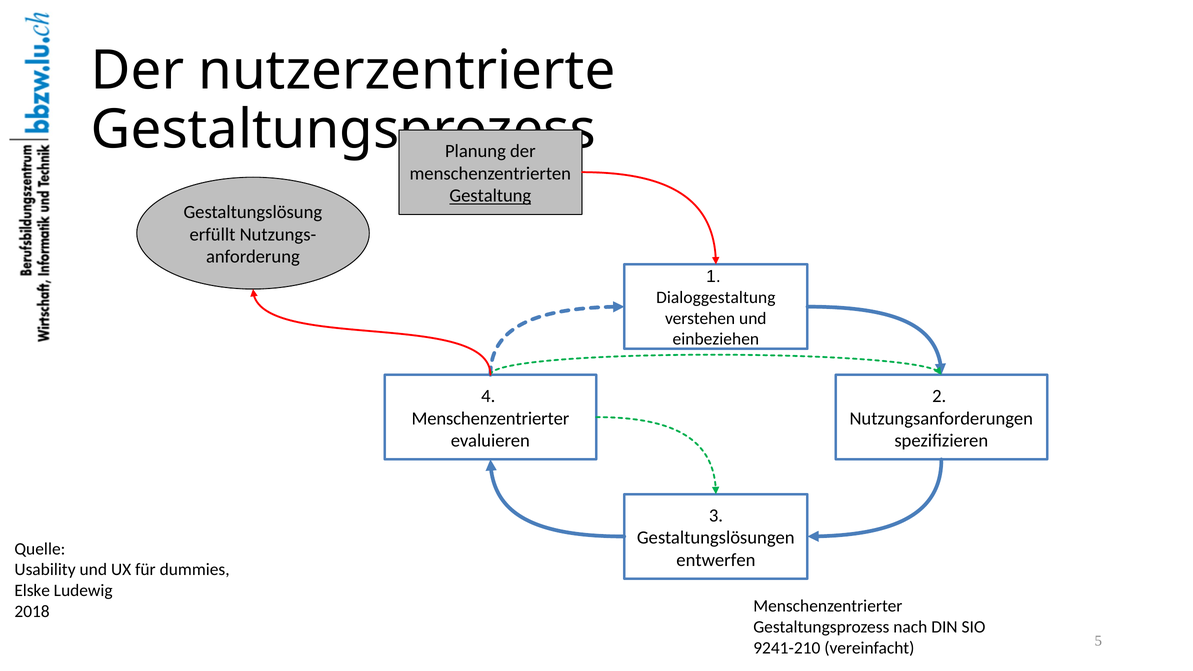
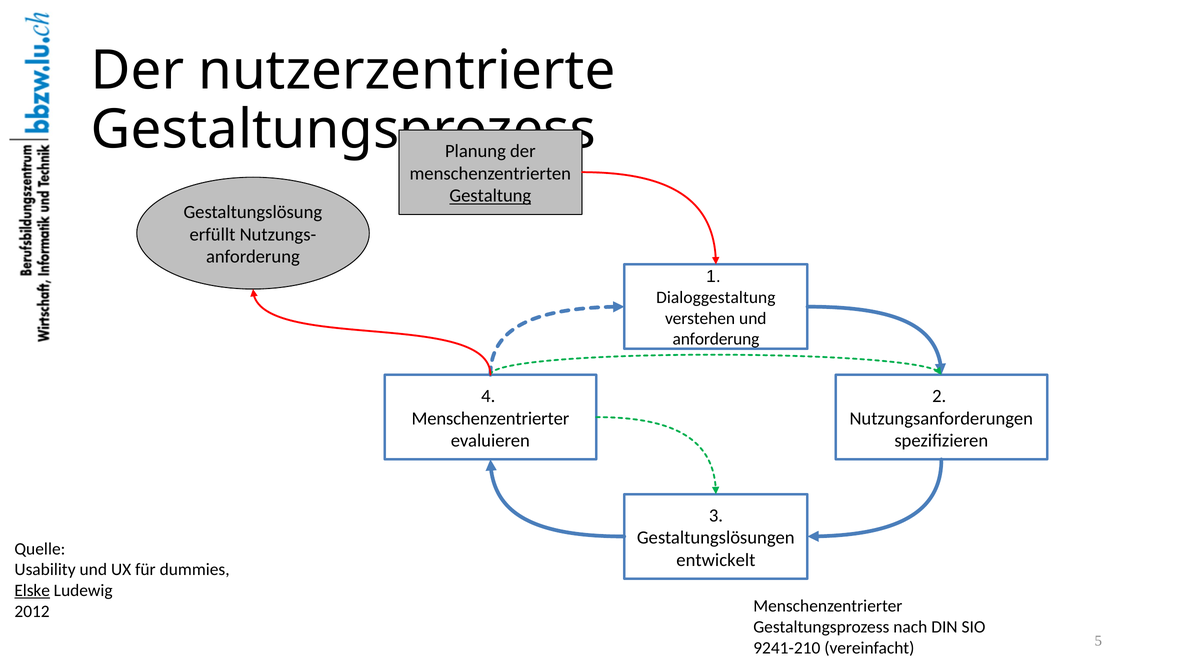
einbeziehen: einbeziehen -> anforderung (716, 339)
entwerfen: entwerfen -> entwickelt (716, 560)
Elske underline: none -> present (32, 591)
2018: 2018 -> 2012 (32, 612)
